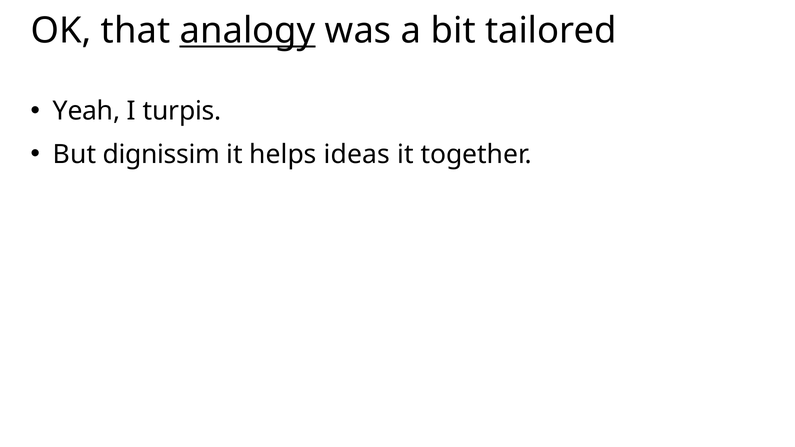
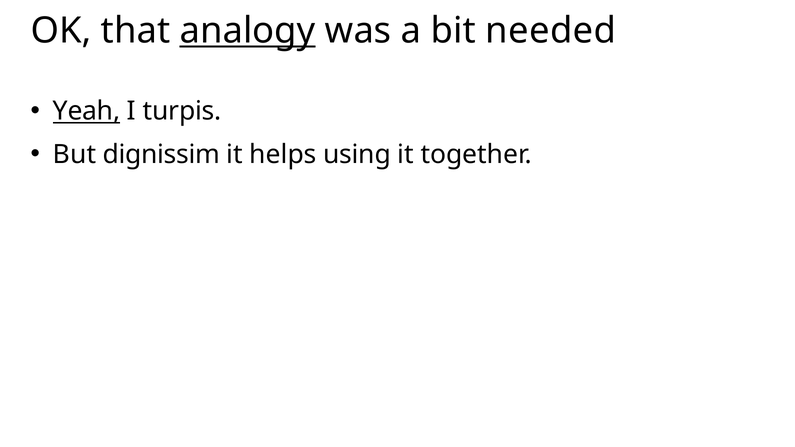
tailored: tailored -> needed (551, 31)
Yeah underline: none -> present (87, 111)
ideas: ideas -> using (357, 155)
